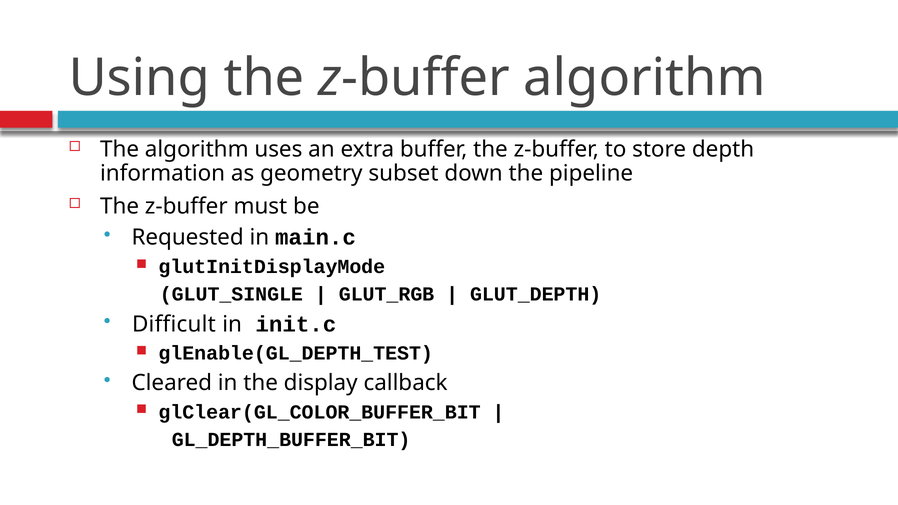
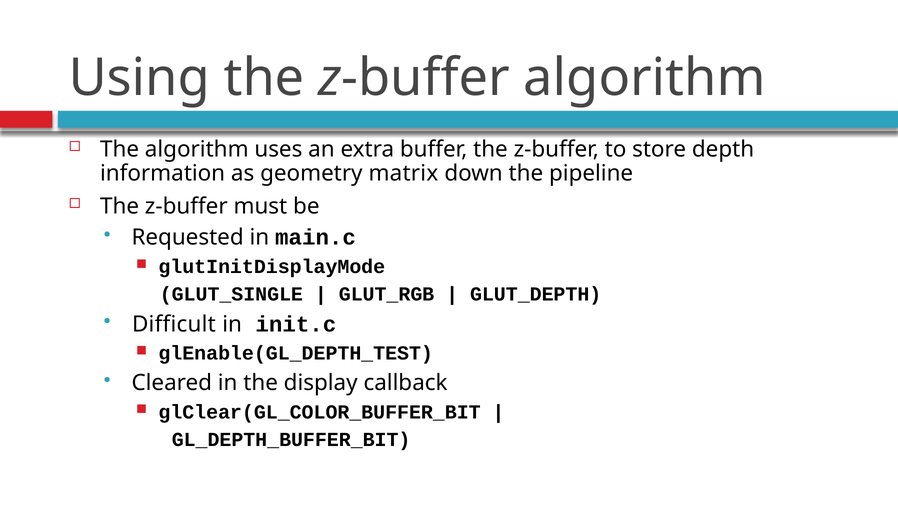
subset: subset -> matrix (403, 174)
